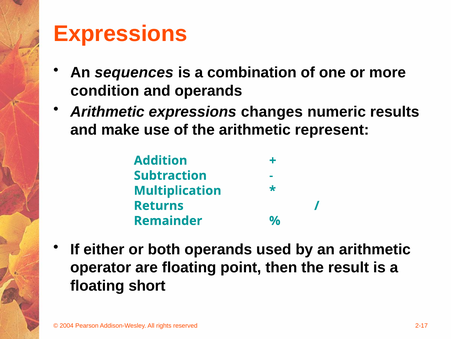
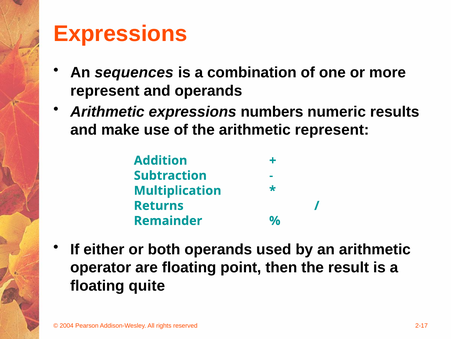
condition: condition -> represent (105, 91)
changes: changes -> numbers (272, 112)
short: short -> quite (147, 285)
